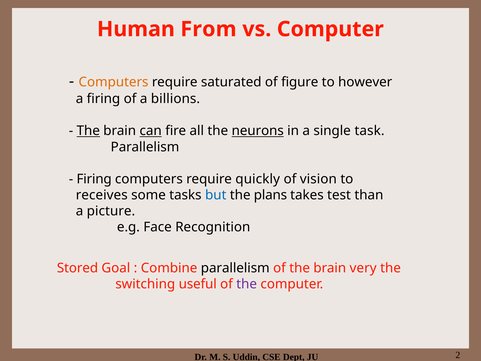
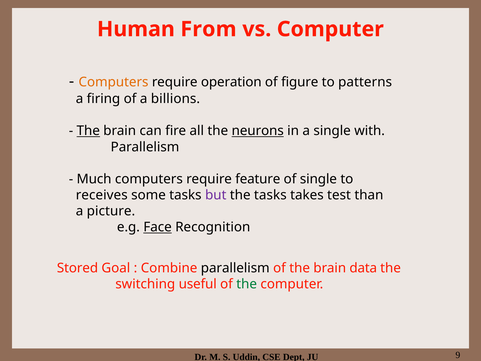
saturated: saturated -> operation (231, 82)
however: however -> patterns (365, 82)
can underline: present -> none (151, 131)
task: task -> with (370, 131)
Firing: Firing -> Much (94, 179)
quickly: quickly -> feature (258, 179)
of vision: vision -> single (318, 179)
but colour: blue -> purple (216, 195)
the plans: plans -> tasks (270, 195)
Face underline: none -> present (158, 227)
very: very -> data (363, 268)
the colour: purple -> green (247, 284)
2: 2 -> 9 (458, 355)
